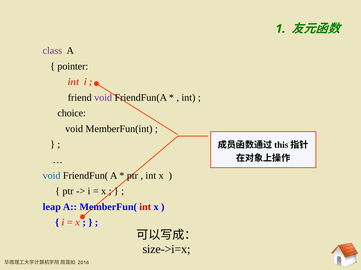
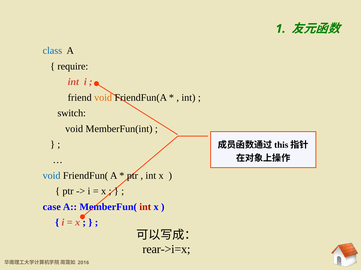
class colour: purple -> blue (52, 51)
pointer: pointer -> require (73, 66)
void colour: purple -> orange (103, 98)
choice: choice -> switch (72, 113)
leap: leap -> case (52, 207)
size->i=x: size->i=x -> rear->i=x (166, 250)
